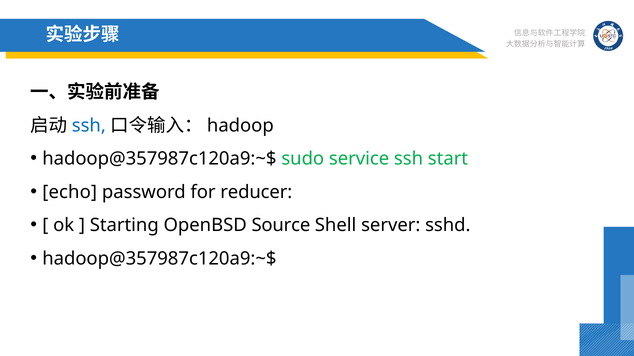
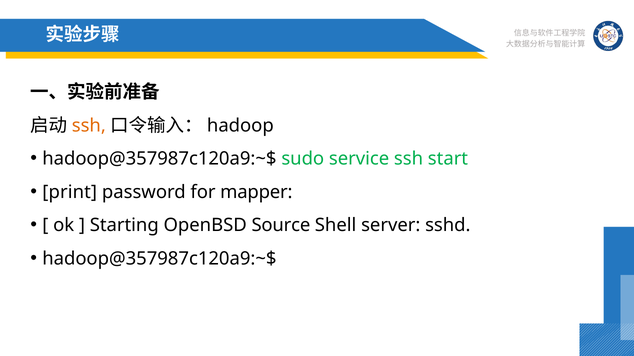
ssh colour: blue -> orange (89, 126)
echo: echo -> print (70, 192)
reducer: reducer -> mapper (256, 192)
